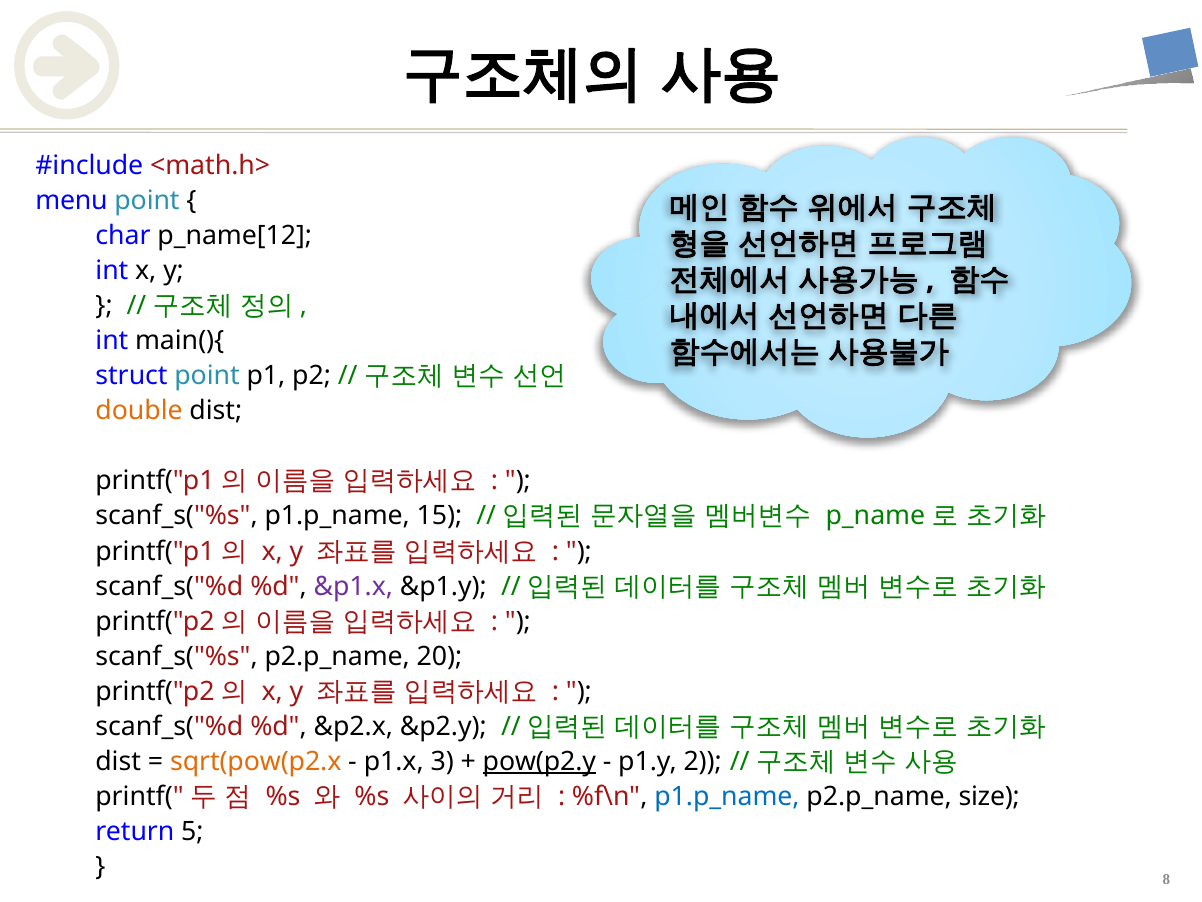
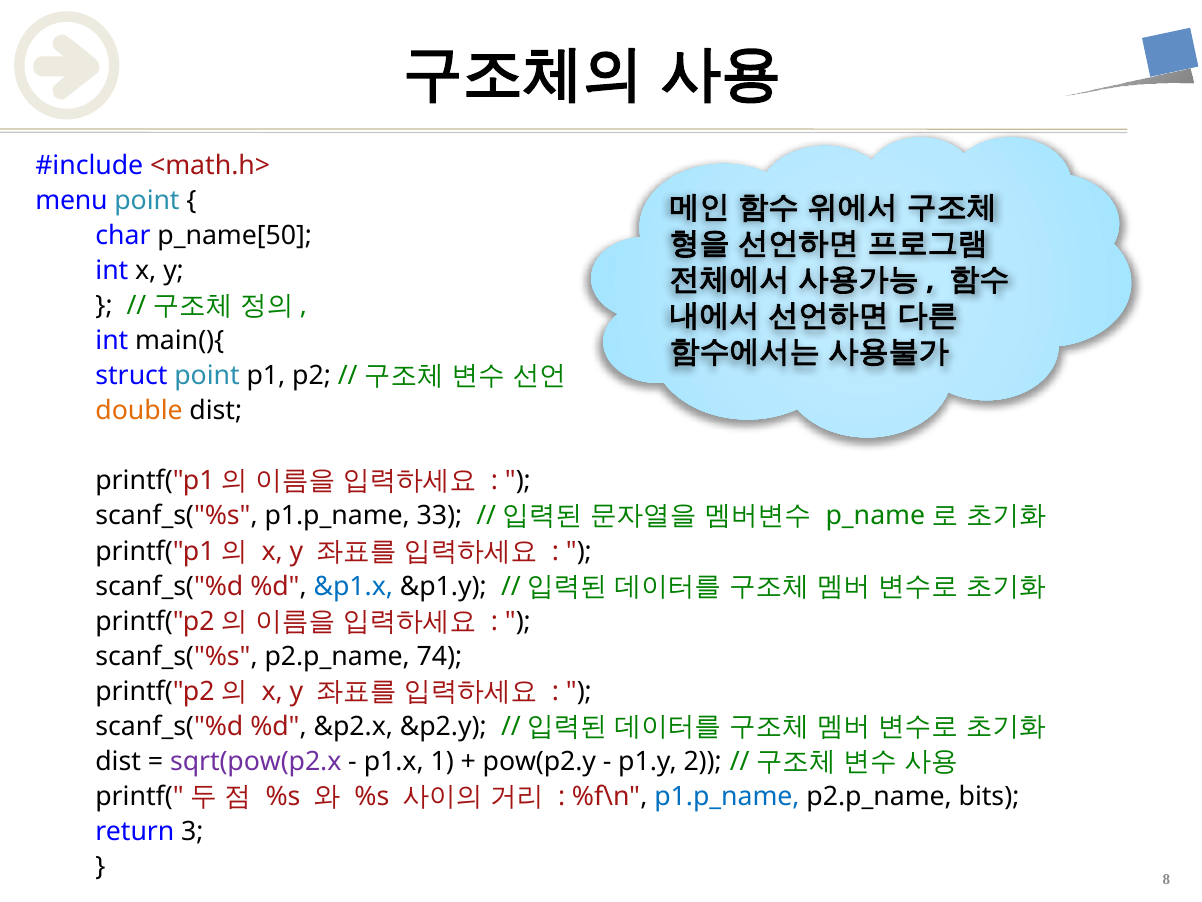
p_name[12: p_name[12 -> p_name[50 (235, 235)
15: 15 -> 33 (439, 516)
&p1.x colour: purple -> blue (353, 586)
20: 20 -> 74 (439, 656)
sqrt(pow(p2.x colour: orange -> purple (256, 761)
3: 3 -> 1 (442, 761)
pow(p2.y underline: present -> none (539, 761)
size: size -> bits (989, 796)
5: 5 -> 3 (192, 831)
